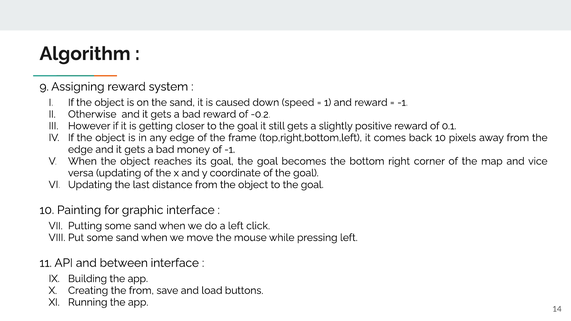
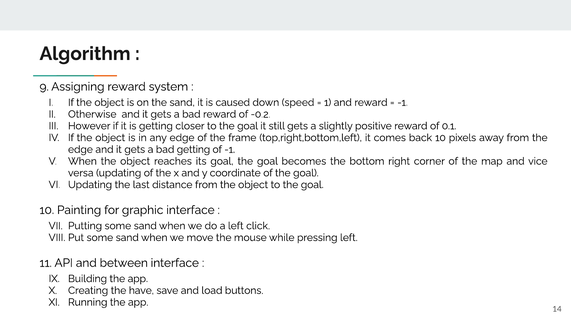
bad money: money -> getting (193, 150)
the from: from -> have (141, 291)
